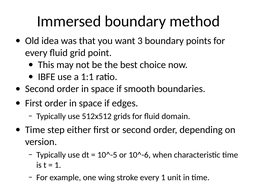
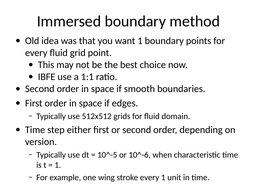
want 3: 3 -> 1 (140, 41)
